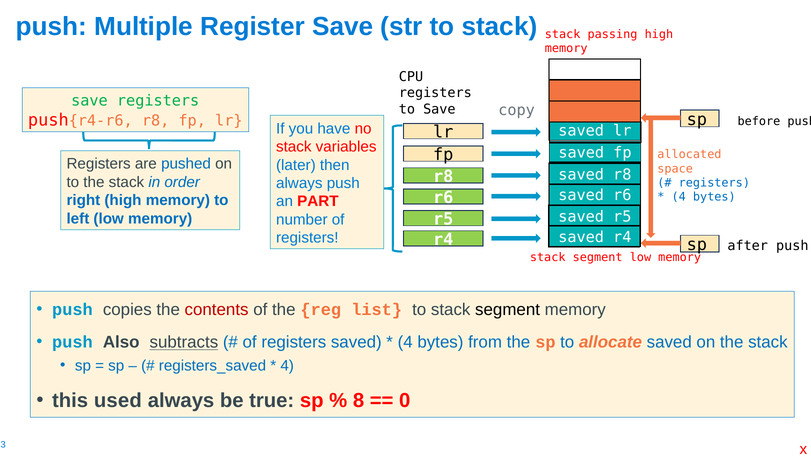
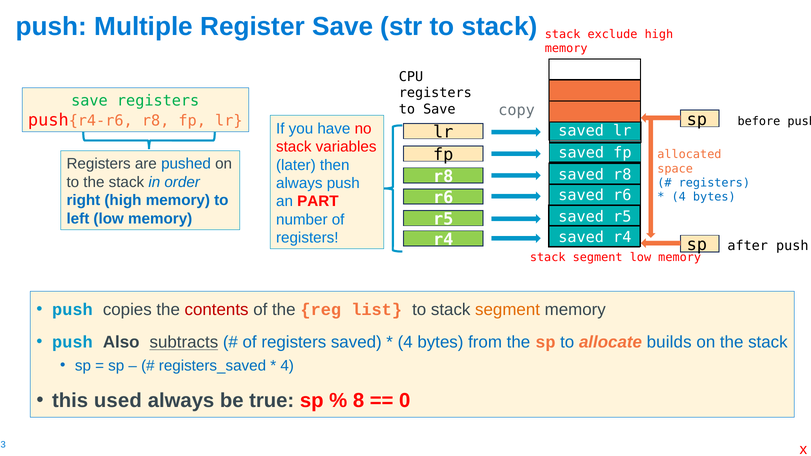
passing: passing -> exclude (613, 34)
segment colour: black -> orange (508, 310)
allocate saved: saved -> builds (669, 342)
